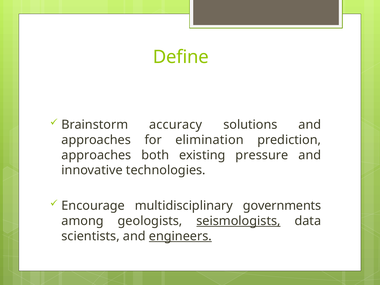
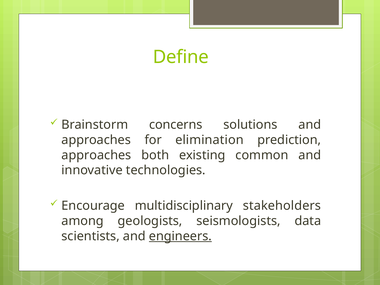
accuracy: accuracy -> concerns (176, 125)
pressure: pressure -> common (262, 155)
governments: governments -> stakeholders (282, 206)
seismologists underline: present -> none (238, 221)
